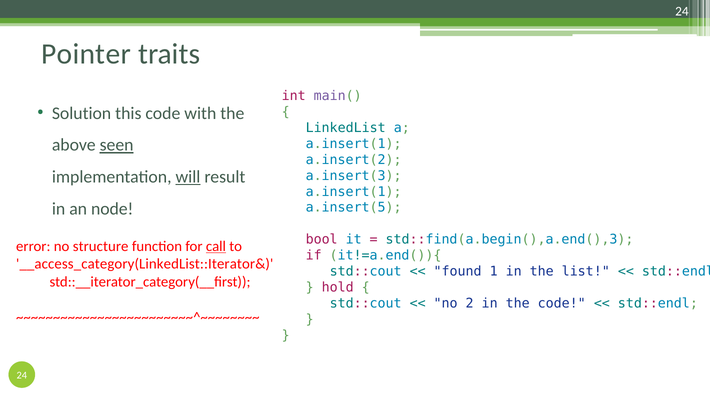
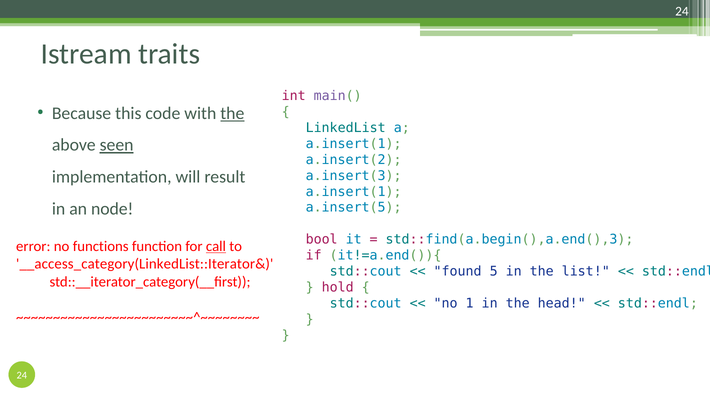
Pointer: Pointer -> Istream (86, 54)
Solution: Solution -> Because (82, 113)
the underline: none -> present (232, 113)
will underline: present -> none (188, 177)
structure: structure -> functions (101, 247)
1: 1 -> 5 (494, 272)
2: 2 -> 1 (470, 304)
the code: code -> head (562, 304)
